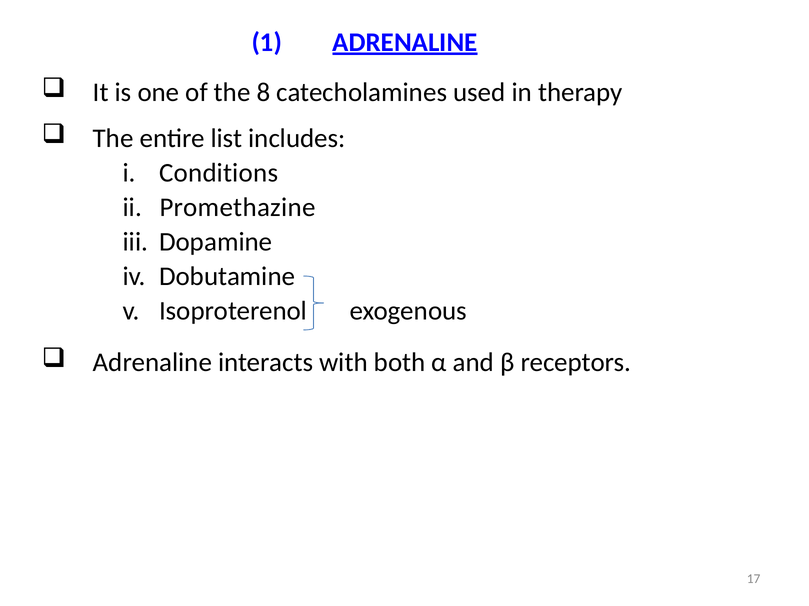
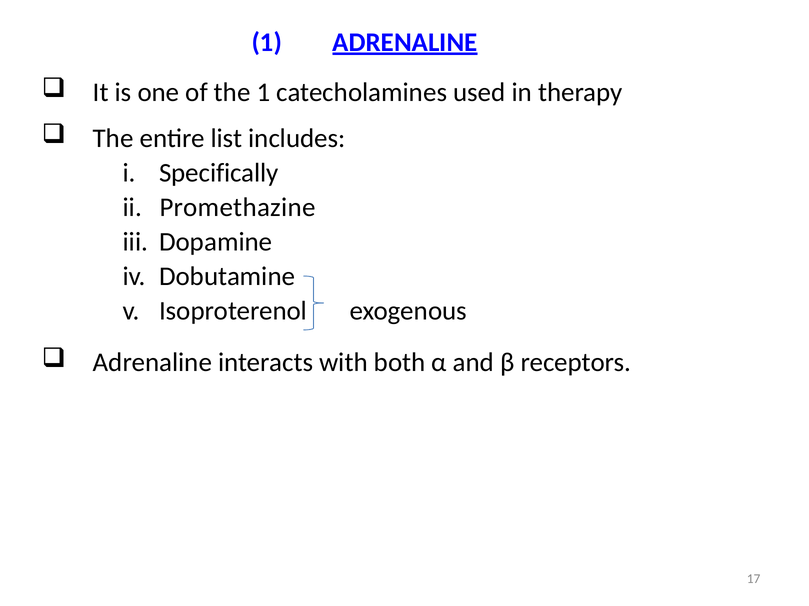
the 8: 8 -> 1 (264, 93)
Conditions: Conditions -> Specifically (219, 173)
